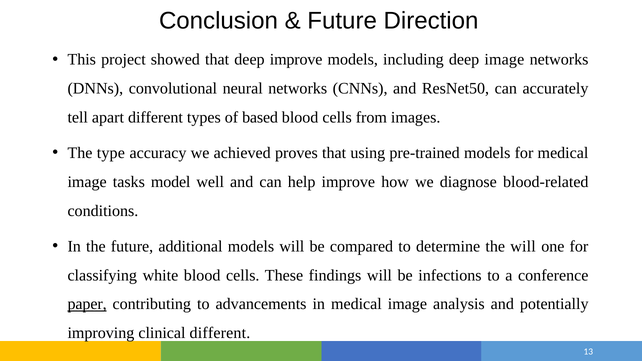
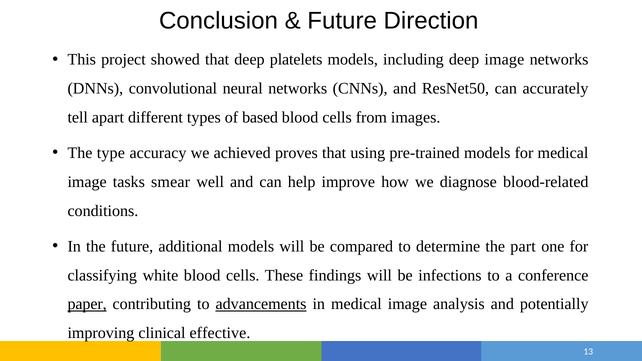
deep improve: improve -> platelets (296, 60)
model: model -> smear (171, 182)
the will: will -> part (523, 246)
advancements underline: none -> present (261, 304)
clinical different: different -> effective (220, 333)
